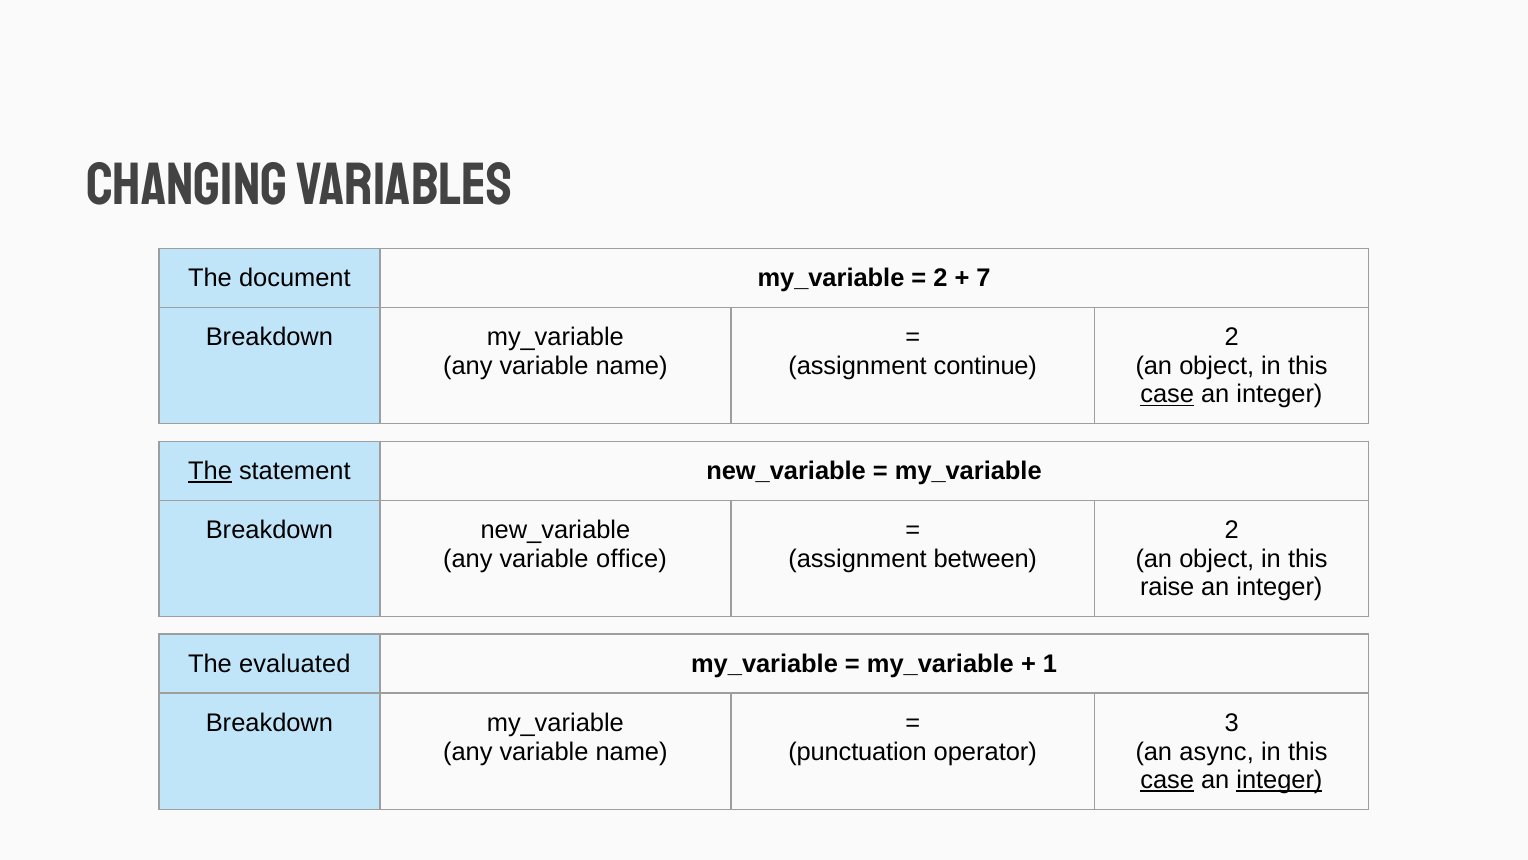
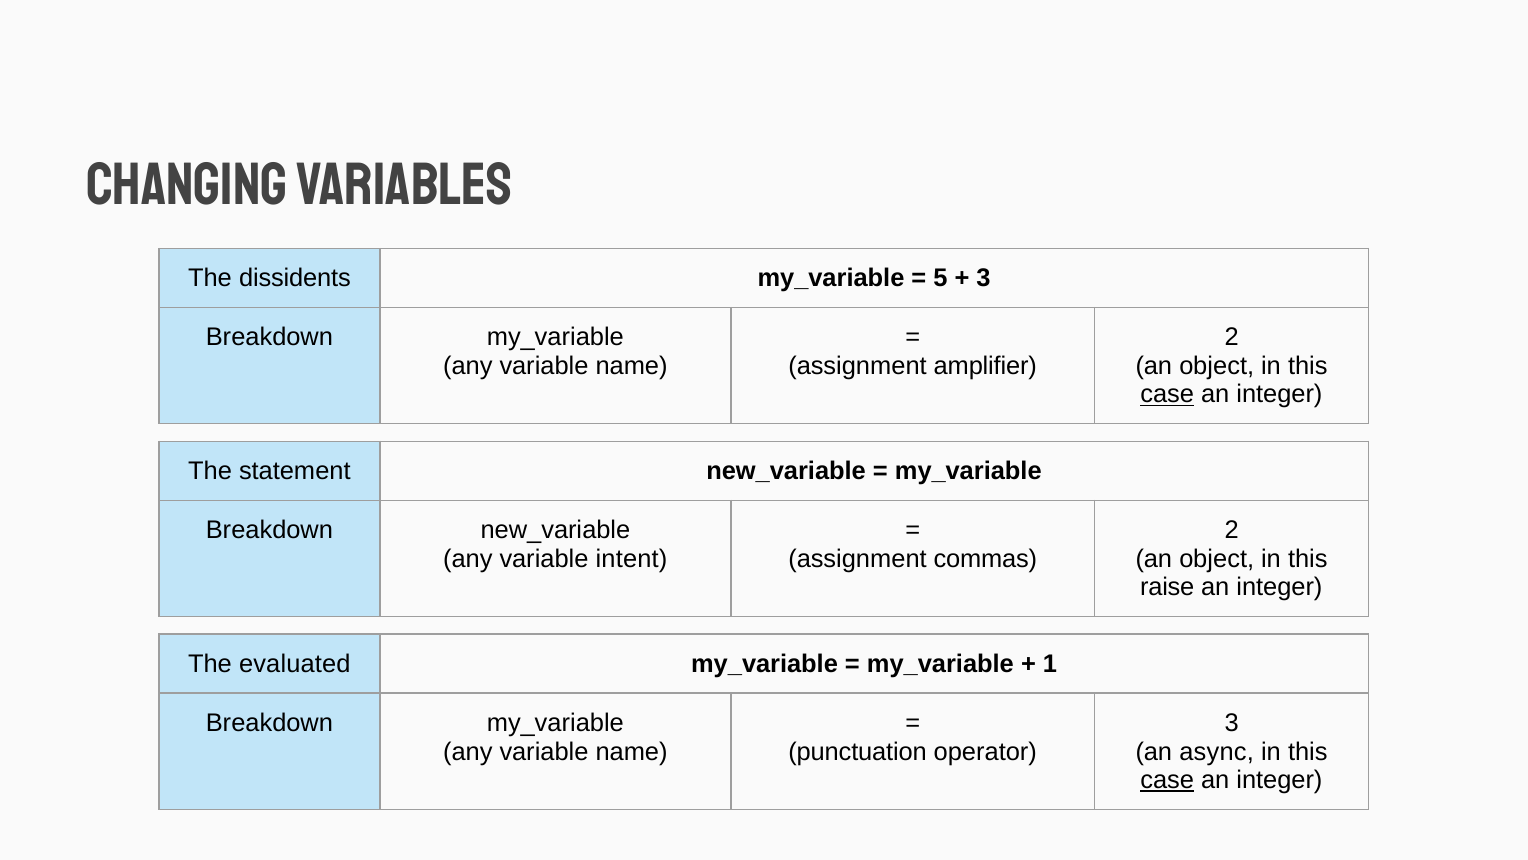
document: document -> dissidents (295, 278)
2: 2 -> 5 (941, 278)
7: 7 -> 3 (984, 278)
continue: continue -> amplifier (985, 366)
The underline: present -> none (210, 471)
office: office -> intent (632, 559)
between: between -> commas (985, 559)
integer underline: present -> none (1279, 780)
